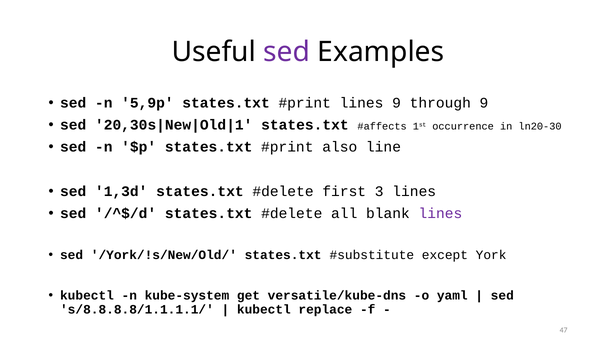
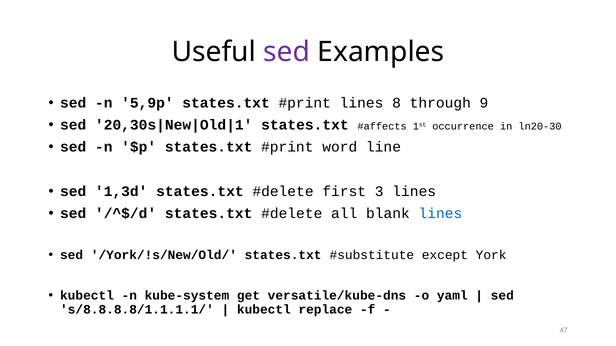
lines 9: 9 -> 8 (397, 103)
also: also -> word (340, 147)
lines colour: purple -> blue (440, 214)
